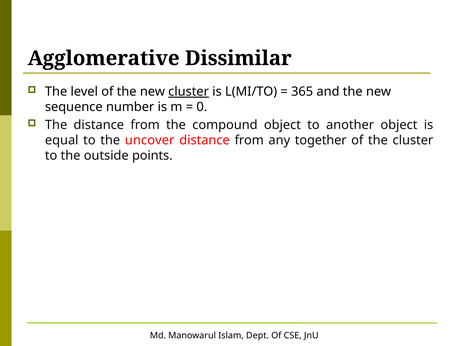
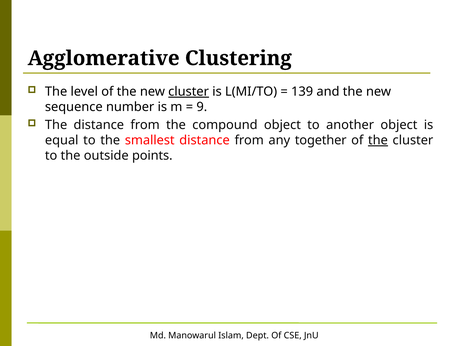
Dissimilar: Dissimilar -> Clustering (238, 58)
365: 365 -> 139 (302, 92)
0: 0 -> 9 (202, 107)
uncover: uncover -> smallest (150, 140)
the underline: none -> present (378, 140)
